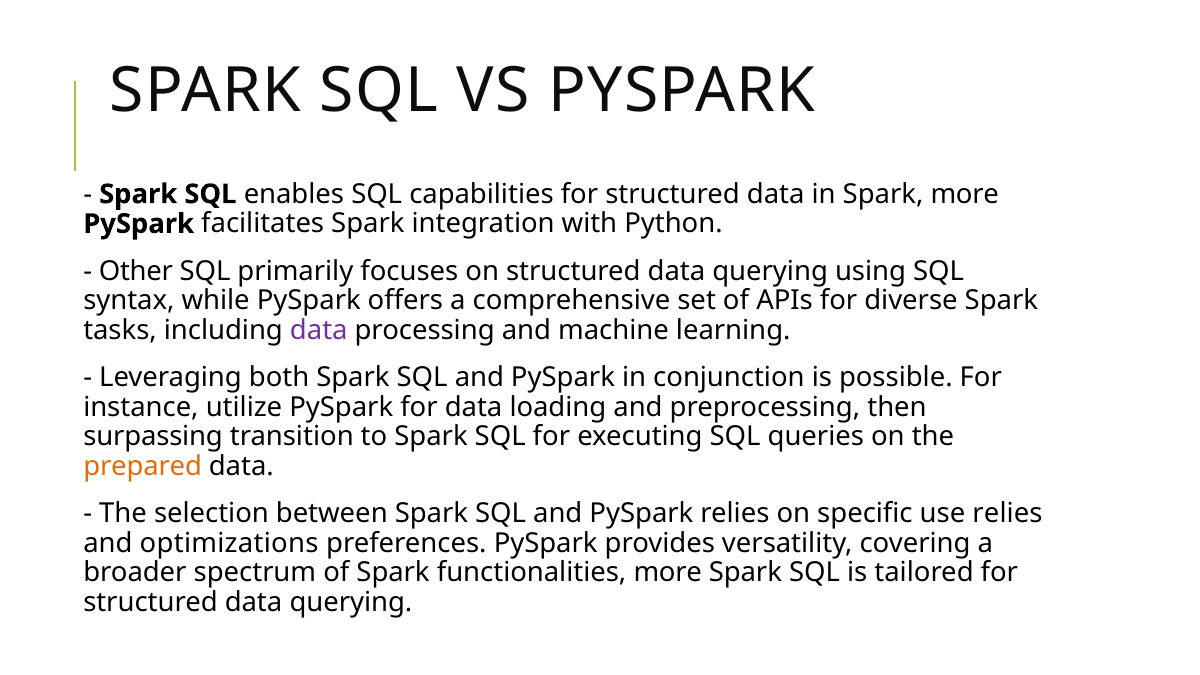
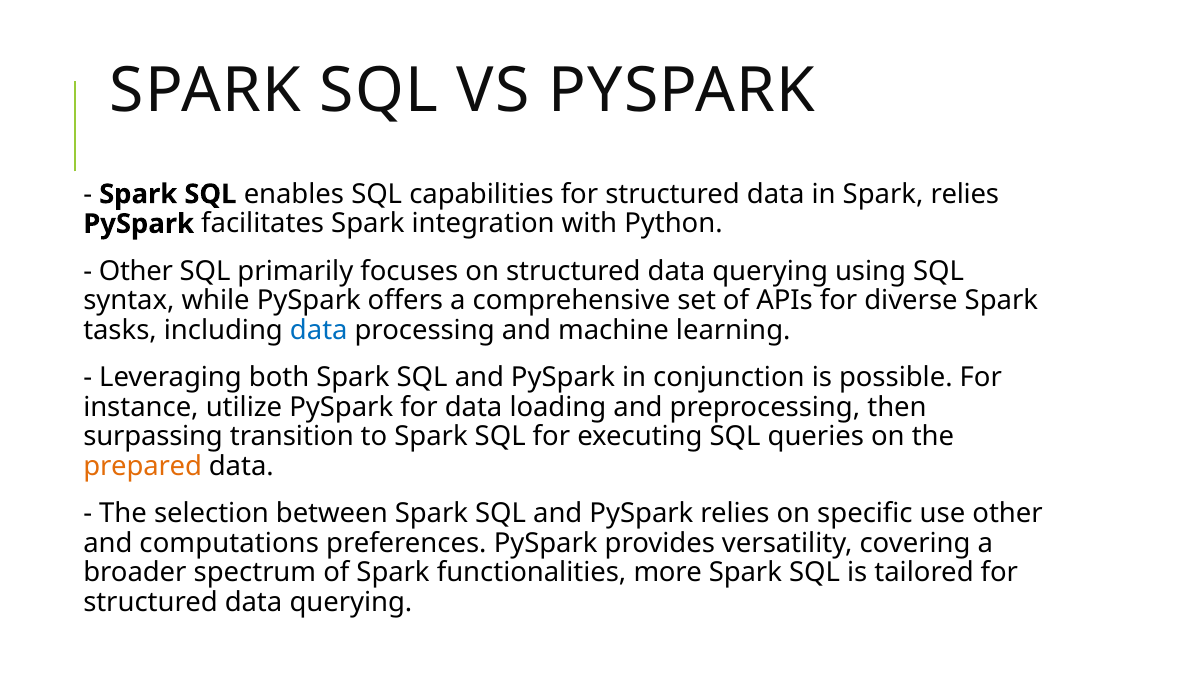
Spark more: more -> relies (965, 194)
data colour: purple -> blue (319, 330)
use relies: relies -> other (1008, 514)
optimizations: optimizations -> computations (229, 543)
